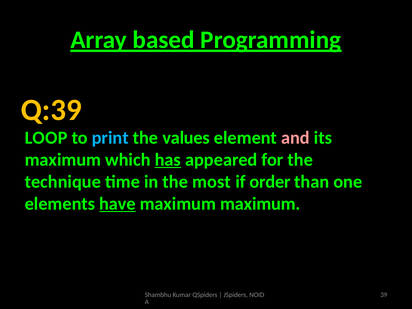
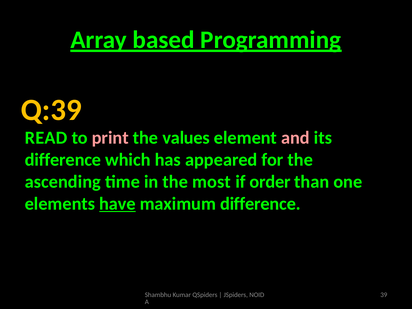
LOOP: LOOP -> READ (46, 138)
print colour: light blue -> pink (110, 138)
maximum: maximum -> difference (63, 160)
has underline: present -> none (168, 160)
technique: technique -> ascending (63, 182)
maximum maximum: maximum -> difference (260, 204)
